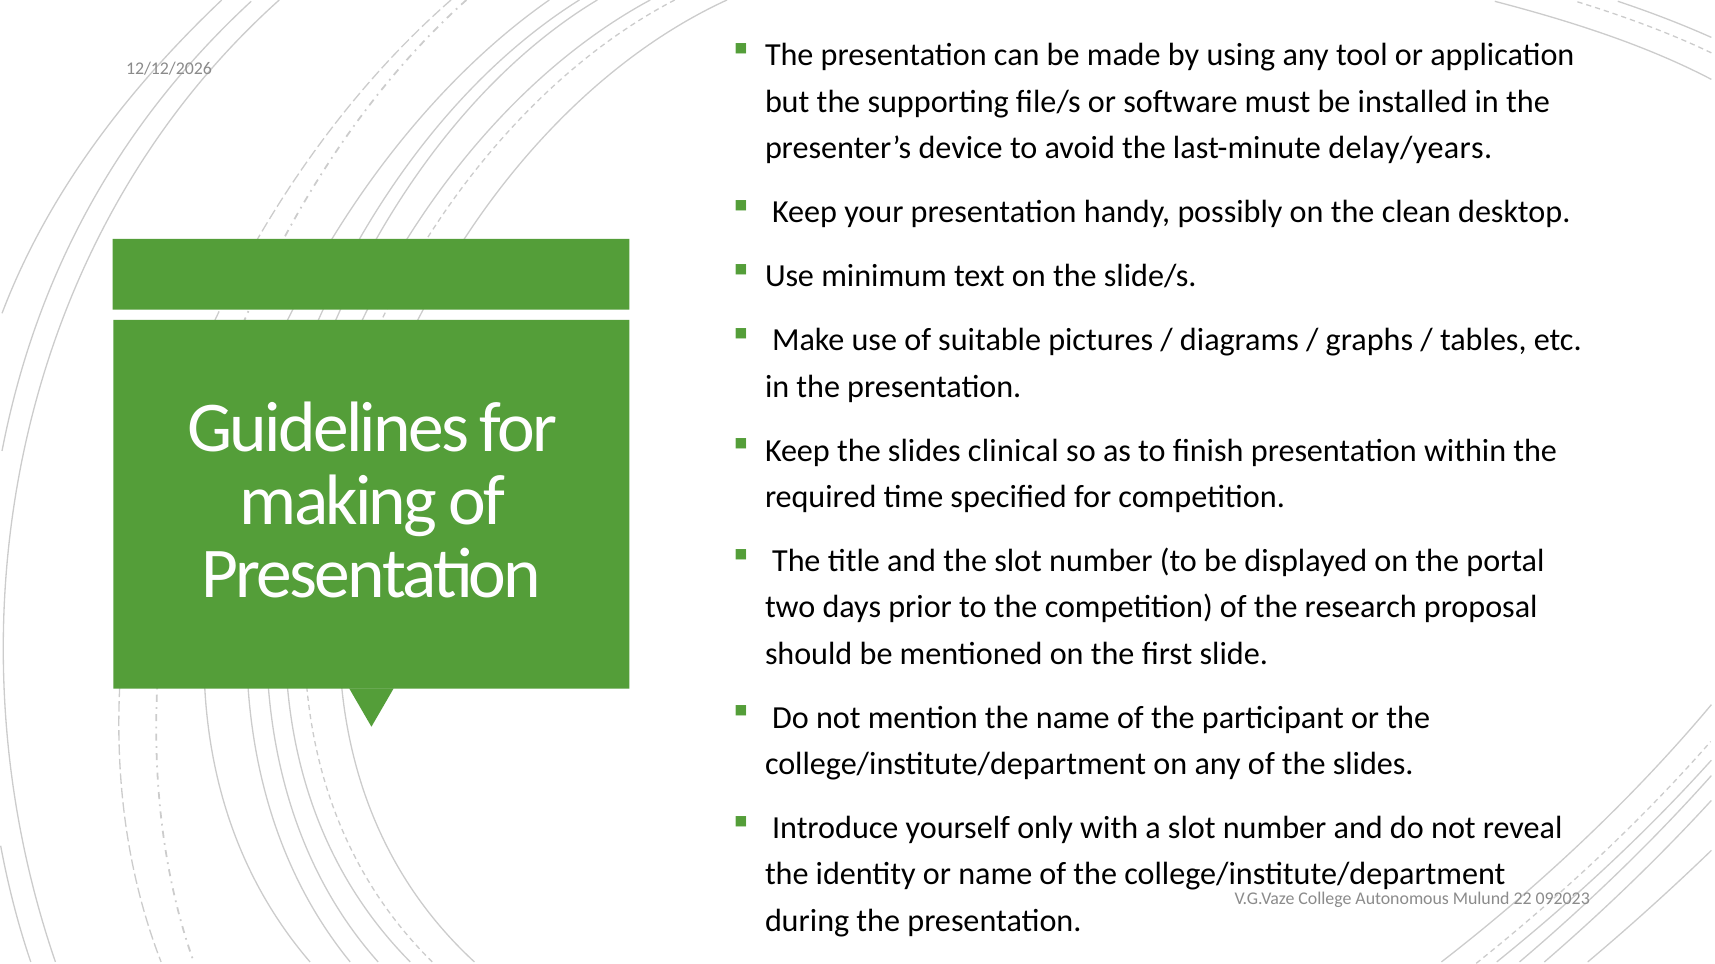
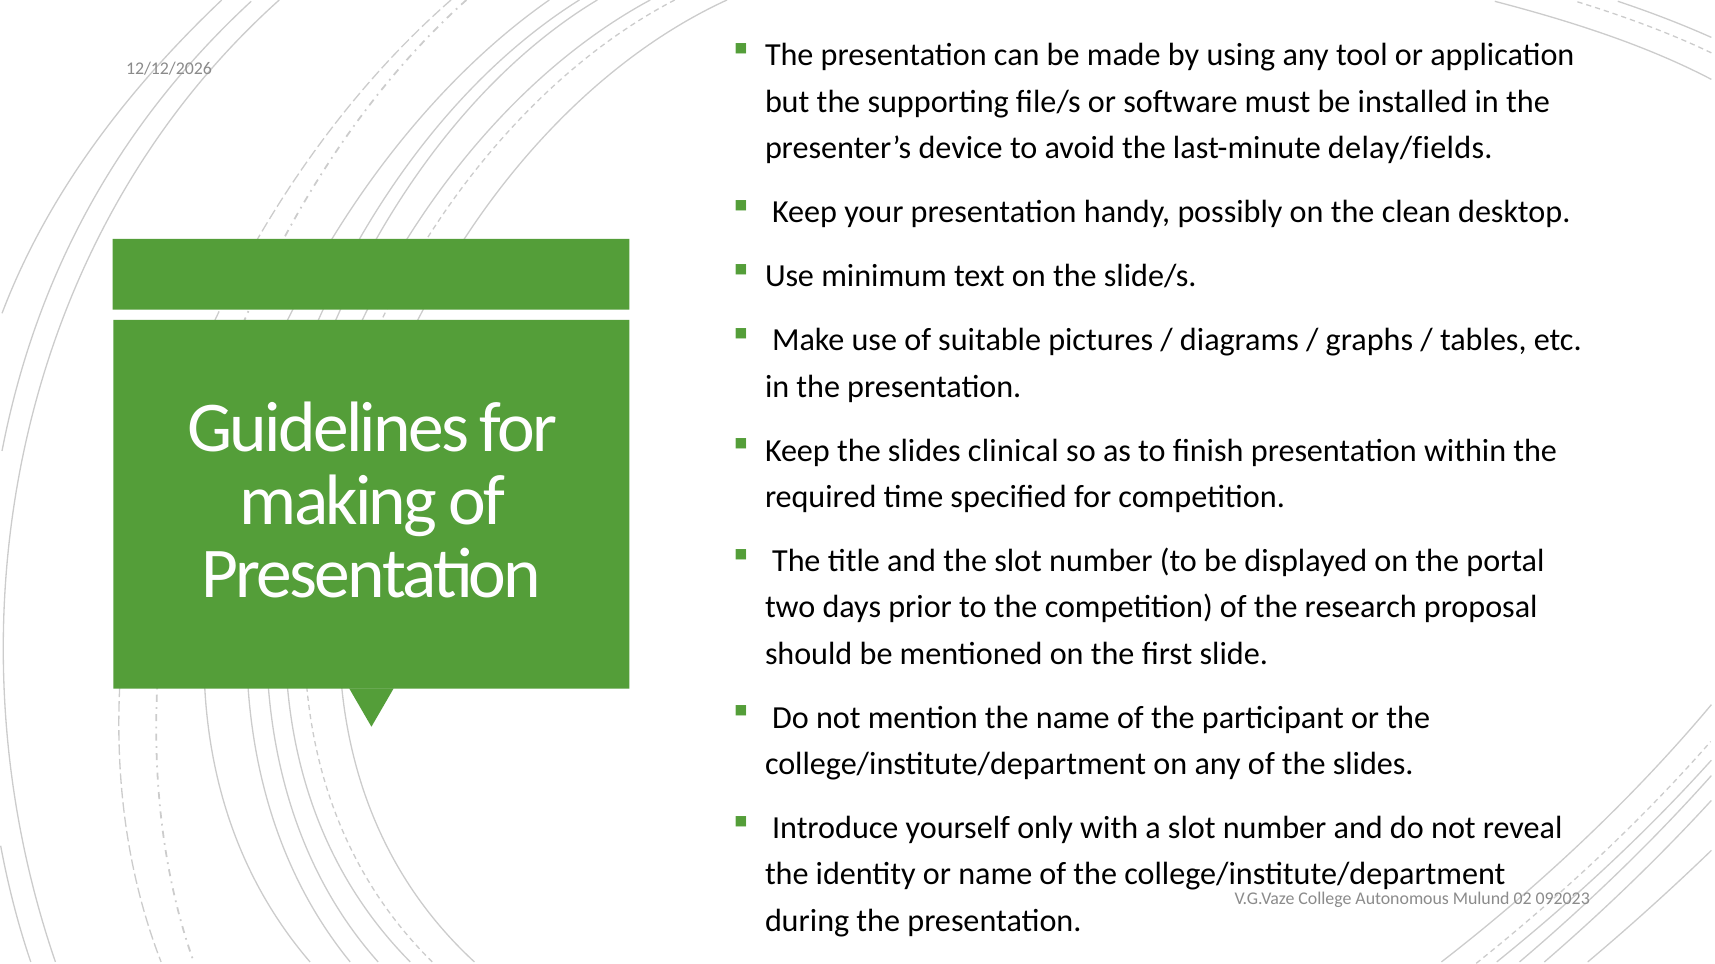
delay/years: delay/years -> delay/fields (1410, 148)
22: 22 -> 02 (1523, 900)
